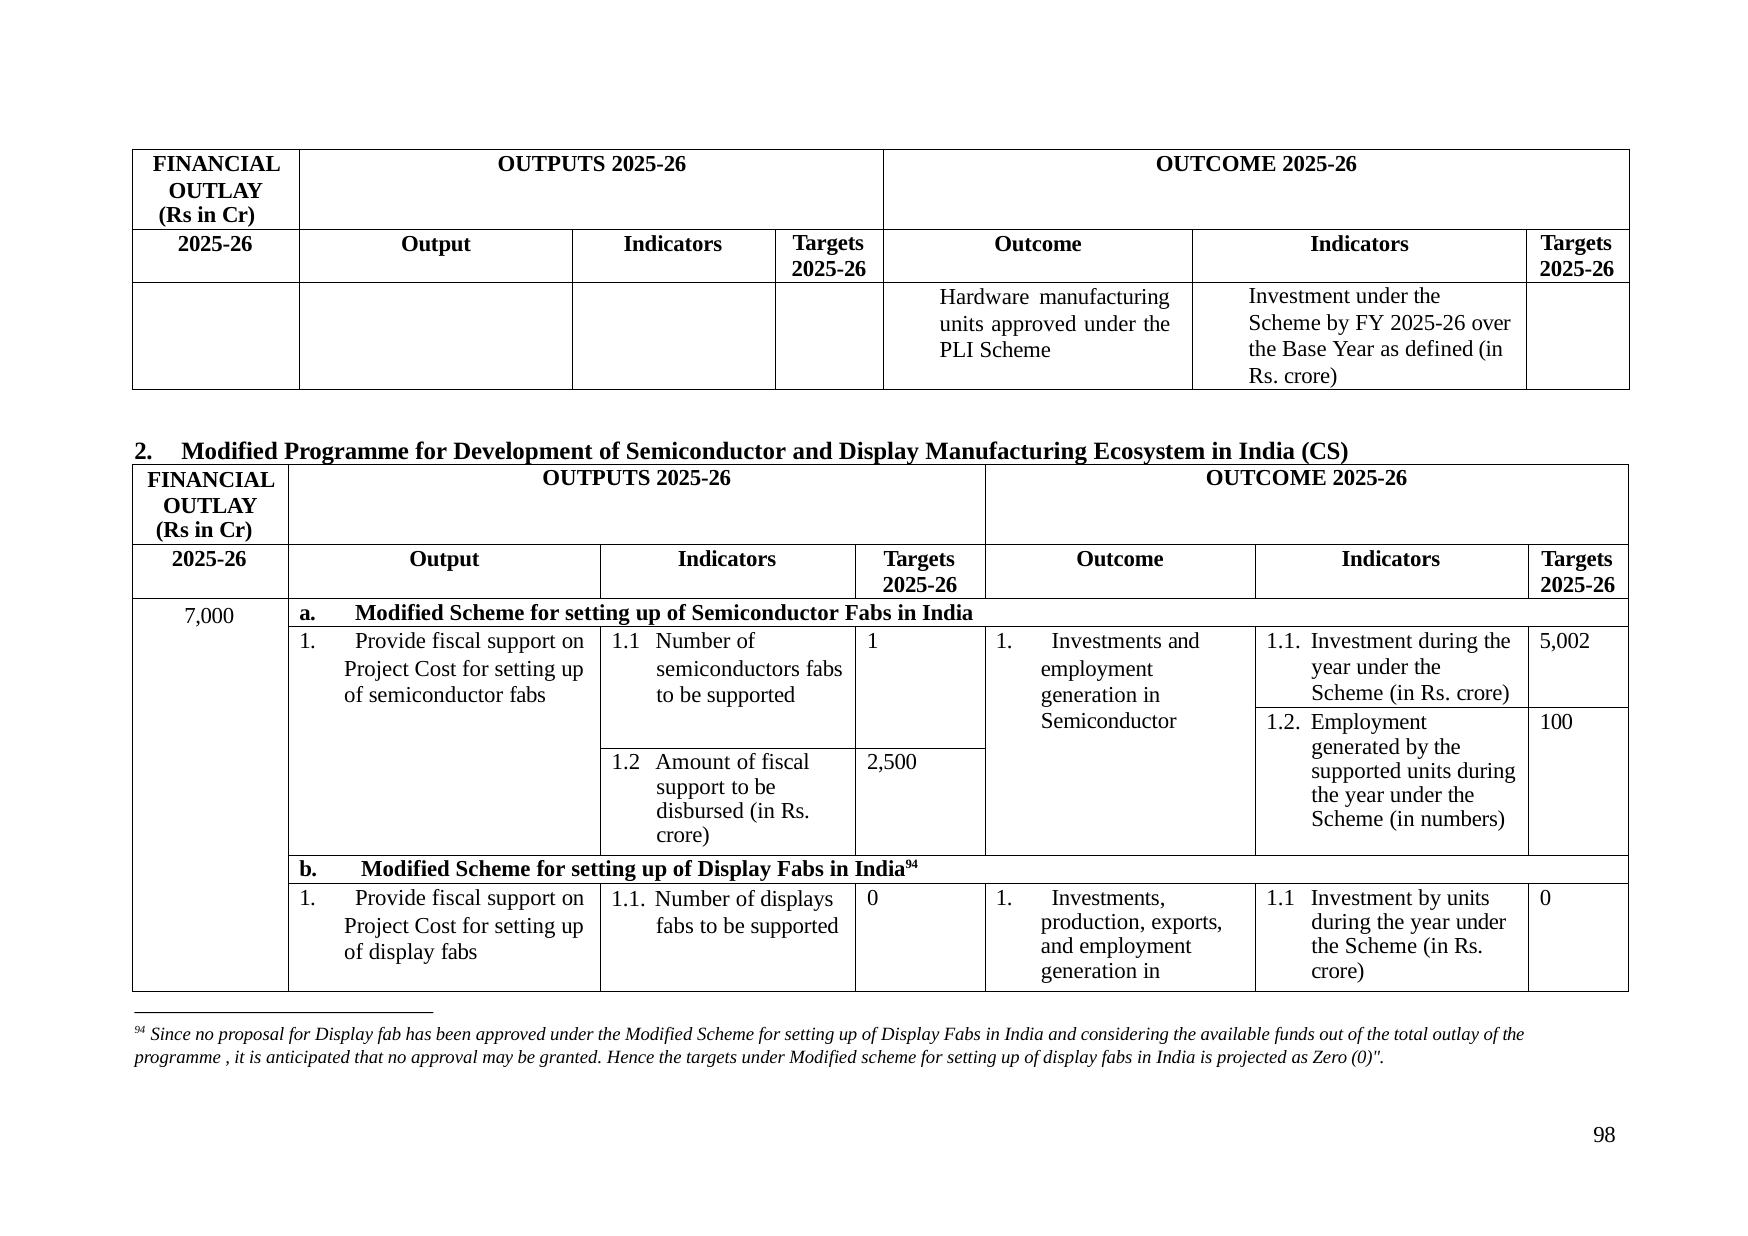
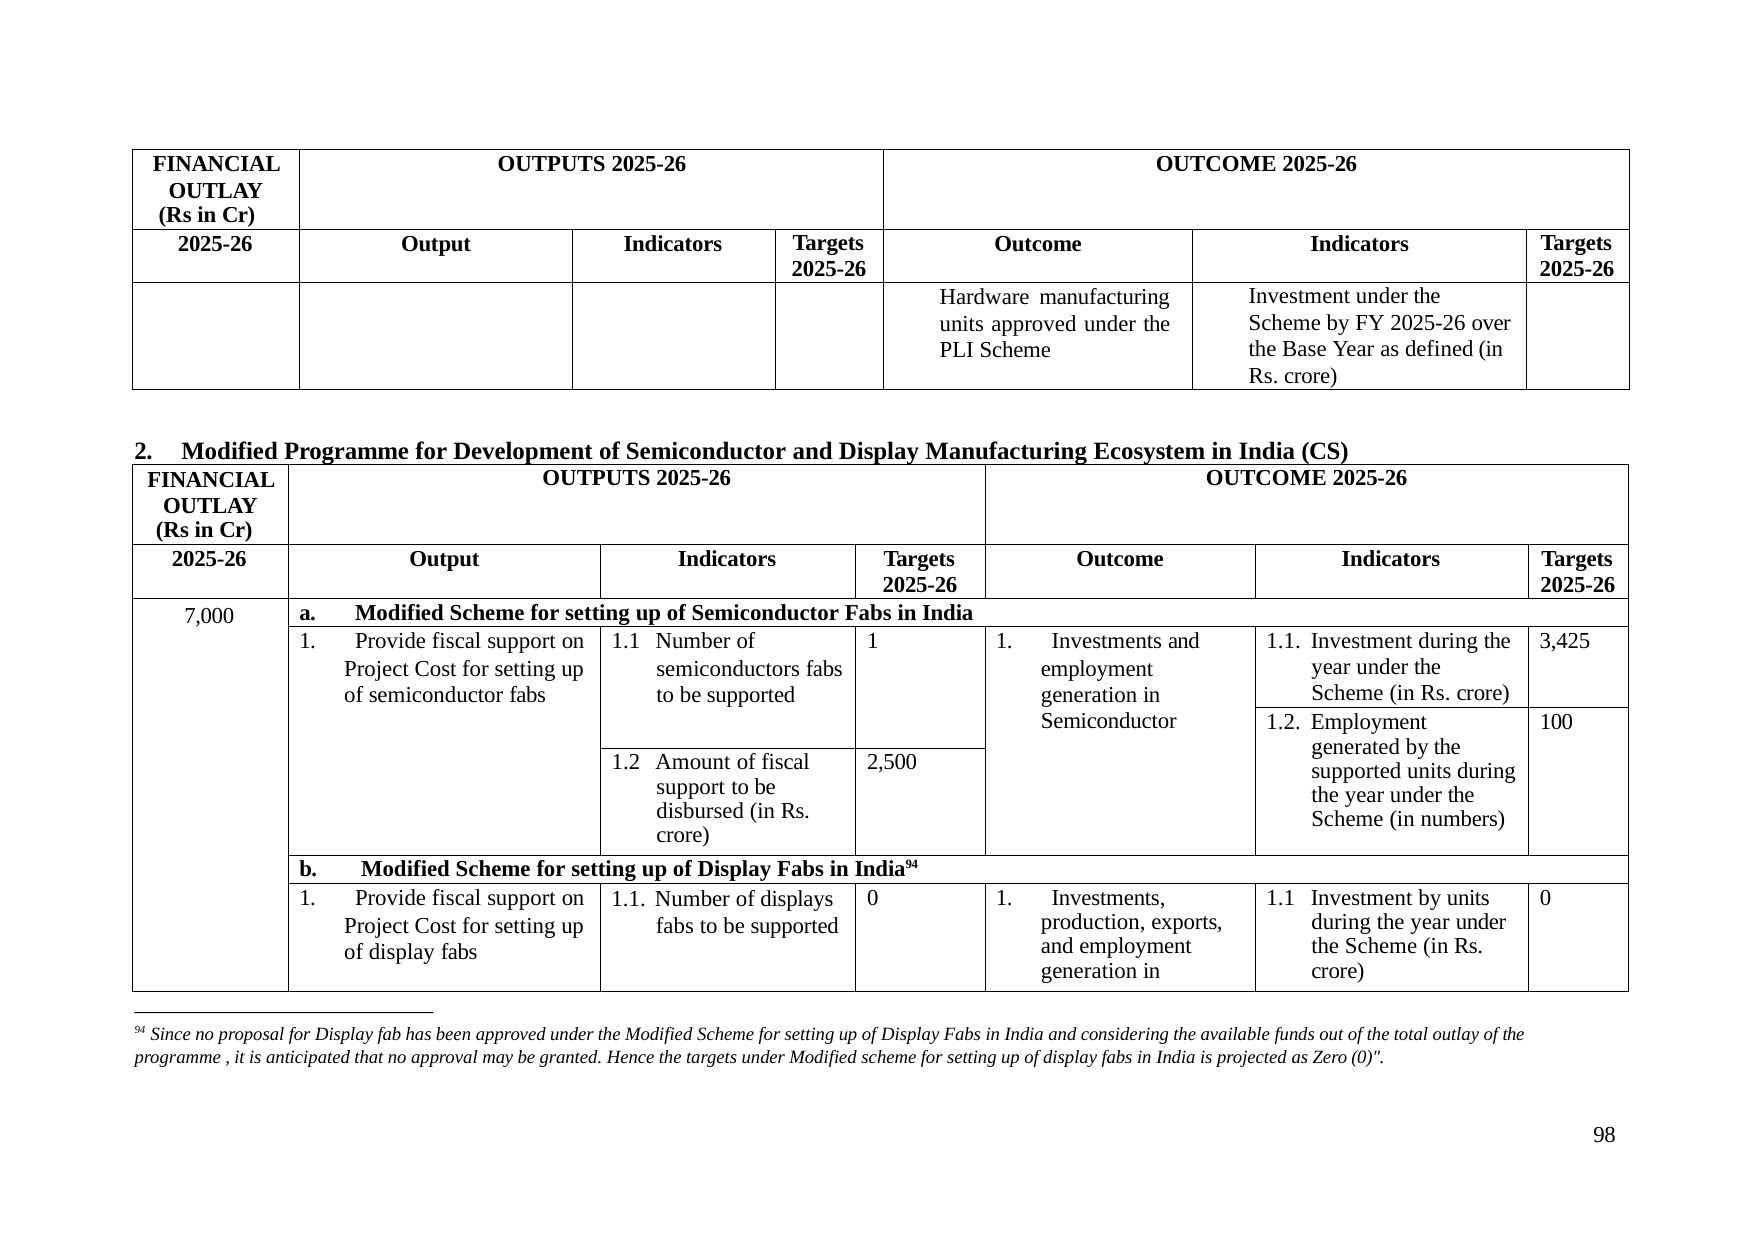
5,002: 5,002 -> 3,425 (1565, 640)
